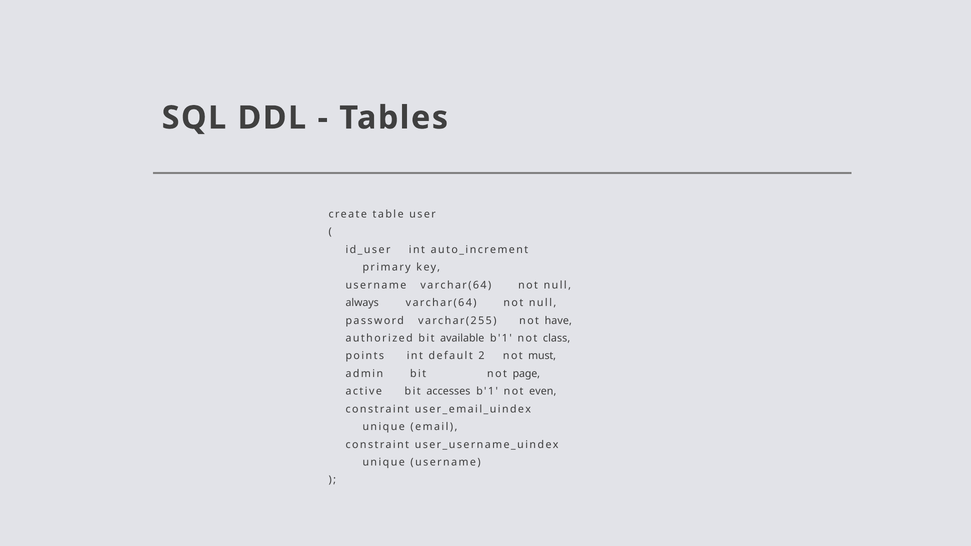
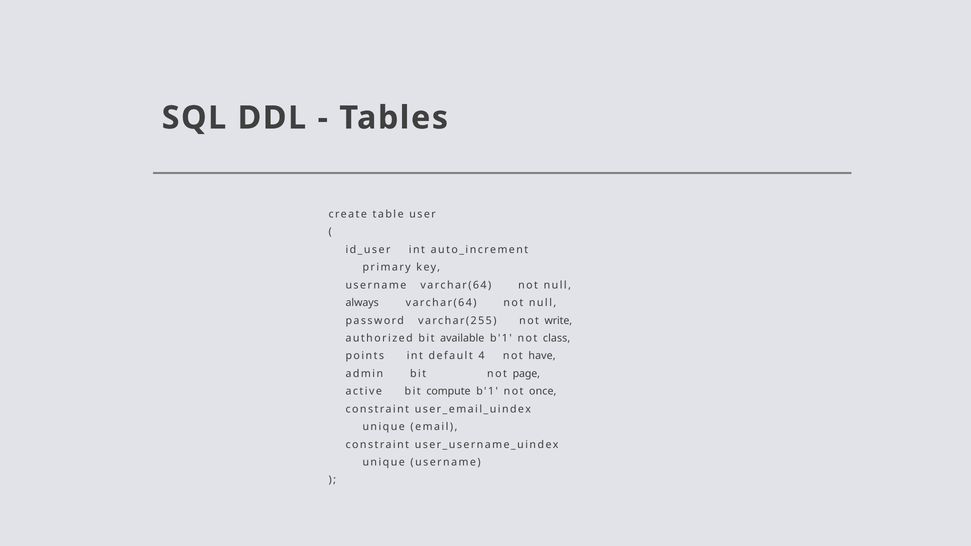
have: have -> write (558, 321)
2: 2 -> 4 (481, 356)
must: must -> have (542, 356)
accesses: accesses -> compute (448, 392)
even: even -> once (543, 392)
